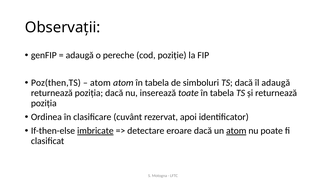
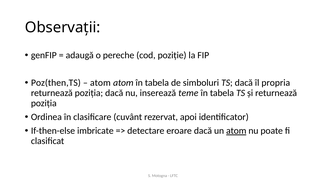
îl adaugă: adaugă -> propria (276, 82)
toate: toate -> teme (188, 93)
imbricate underline: present -> none (95, 130)
